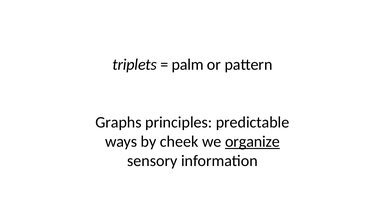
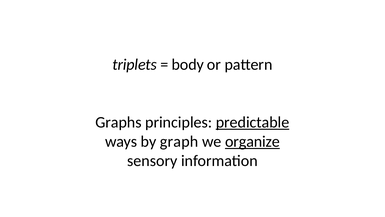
palm: palm -> body (188, 64)
predictable underline: none -> present (253, 122)
cheek: cheek -> graph (179, 141)
